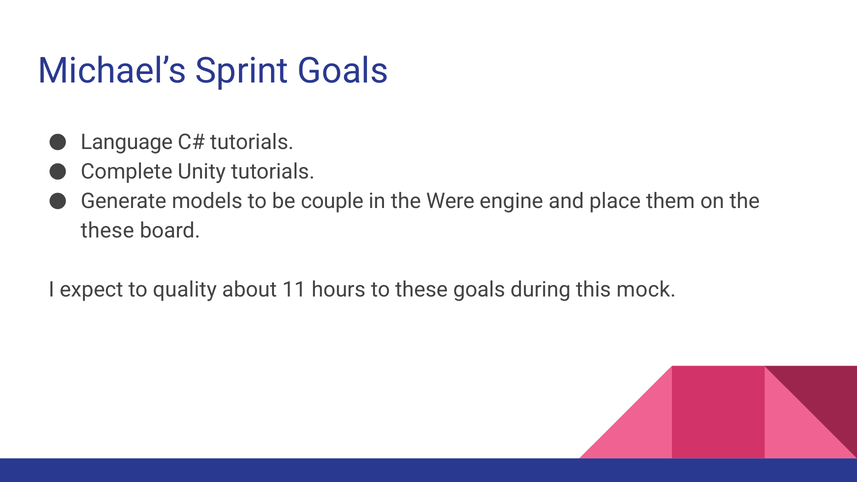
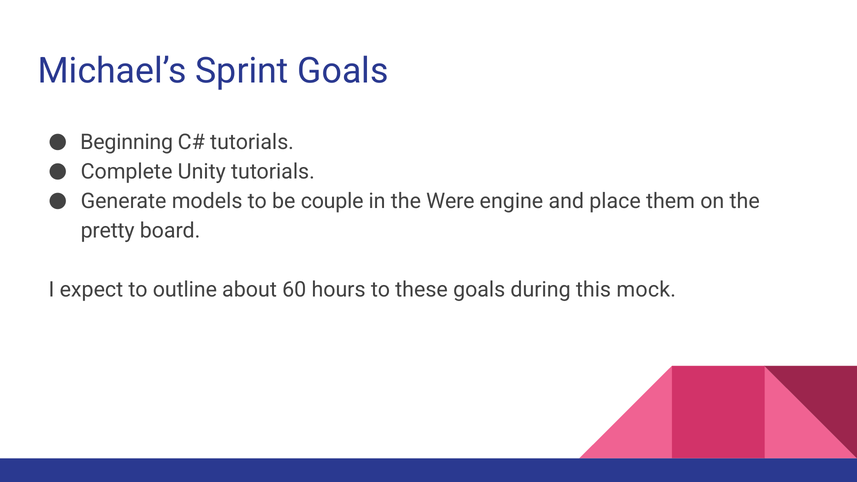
Language: Language -> Beginning (127, 142)
these: these -> pretty (108, 231)
quality: quality -> outline (185, 290)
11: 11 -> 60 (294, 290)
